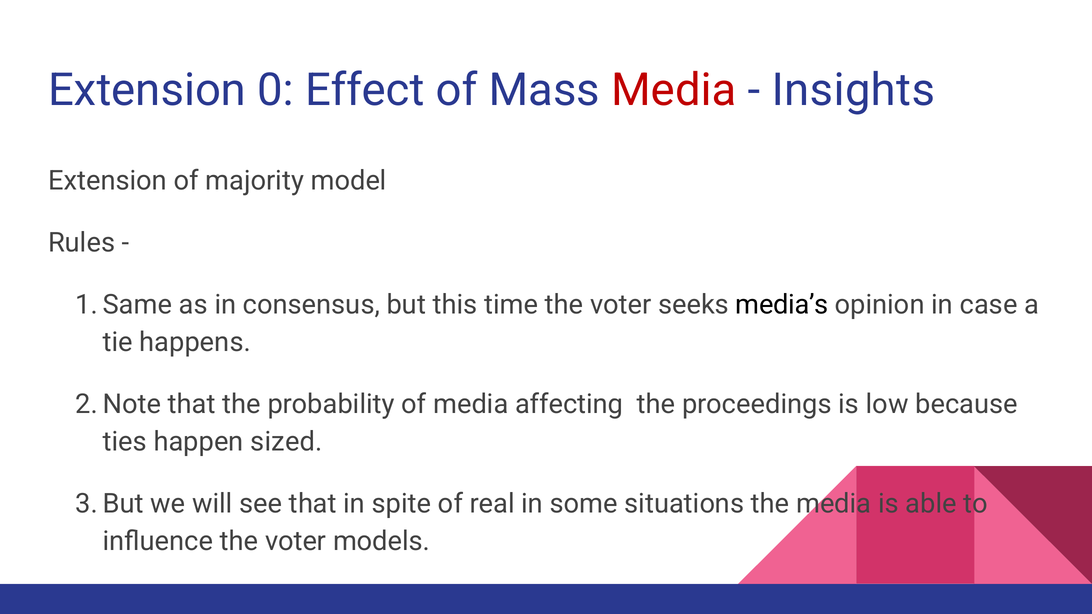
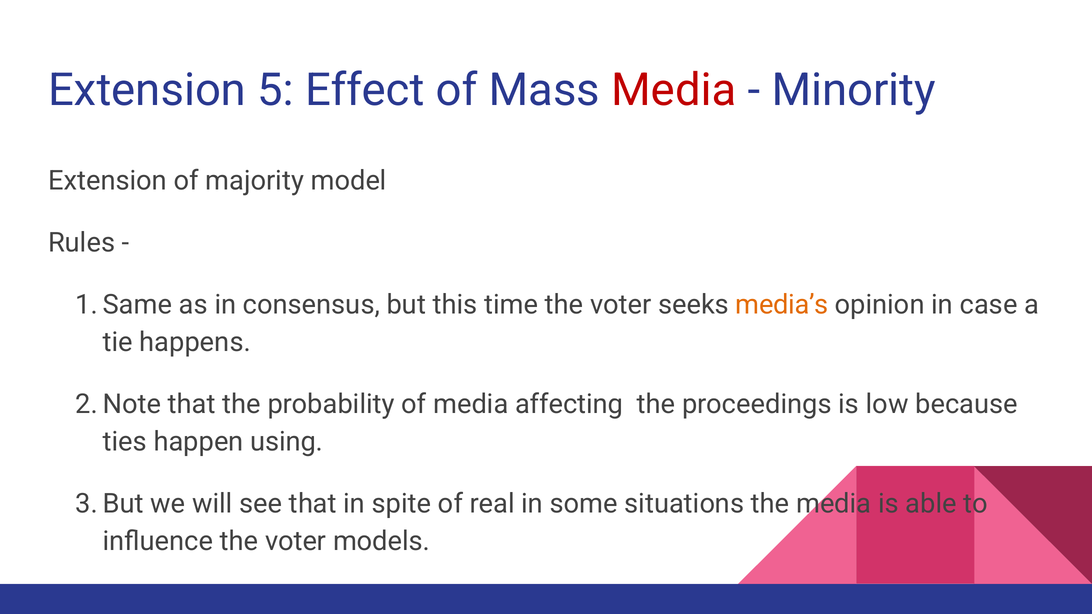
0: 0 -> 5 (276, 90)
Insights: Insights -> Minority (854, 90)
media’s colour: black -> orange (782, 305)
sized: sized -> using (287, 442)
